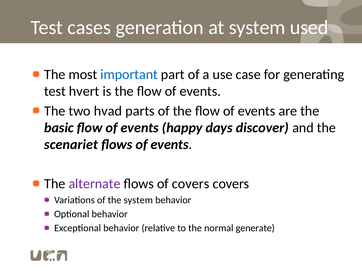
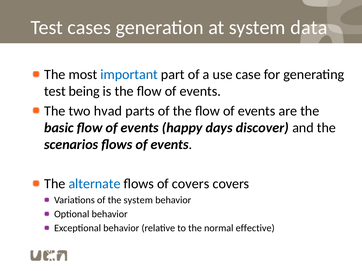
used: used -> data (309, 28)
hvert: hvert -> being (84, 91)
scenariet: scenariet -> scenarios (71, 145)
alternate colour: purple -> blue (95, 184)
generate: generate -> effective (255, 229)
